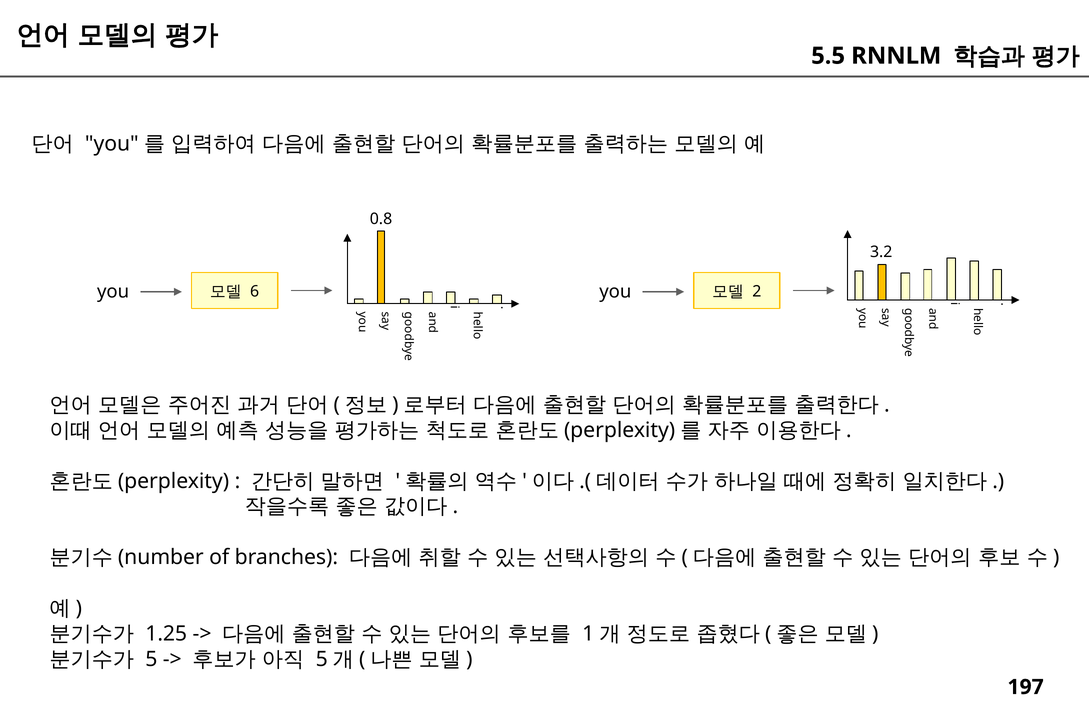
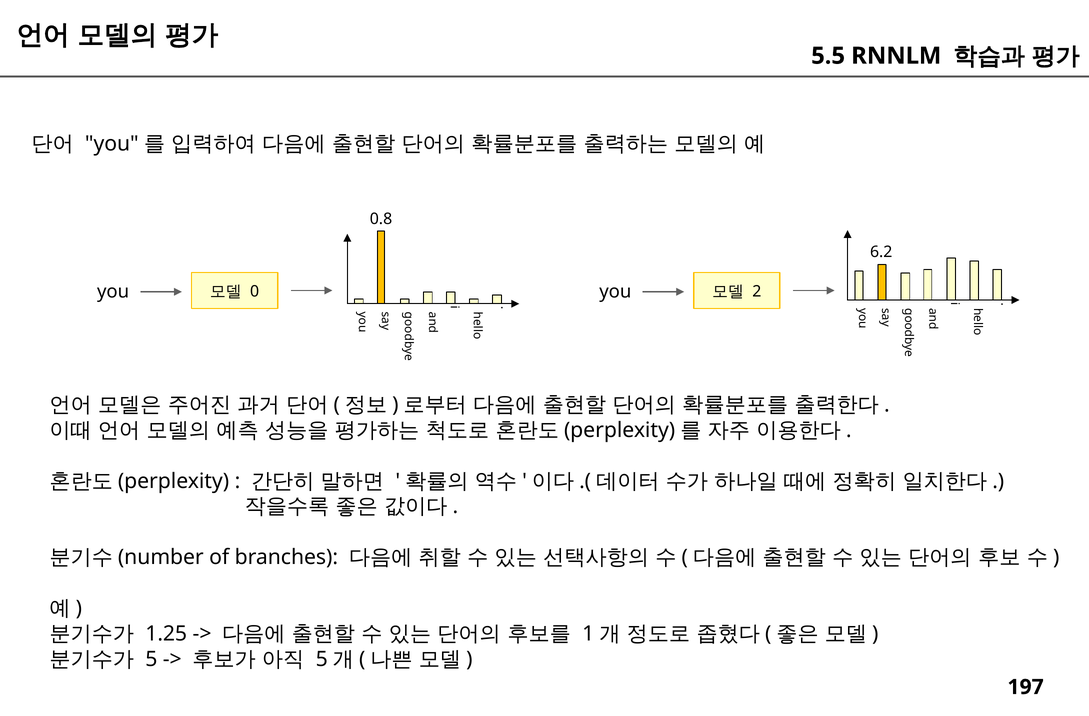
3.2: 3.2 -> 6.2 (881, 252)
6: 6 -> 0 (255, 291)
